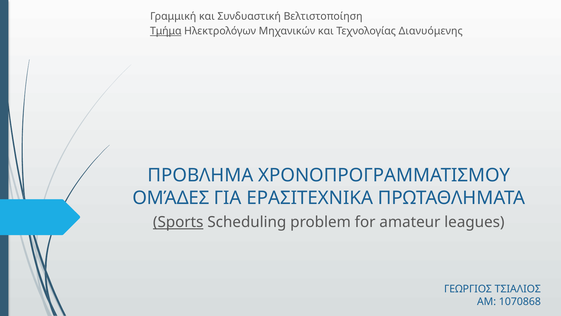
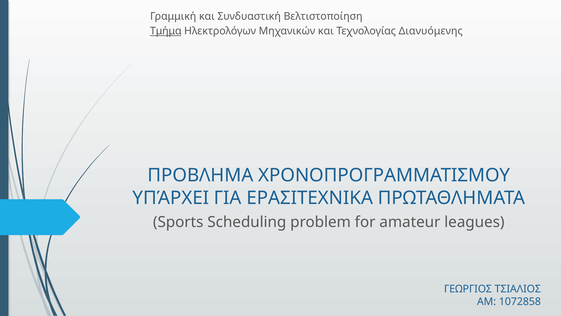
ΟΜΆΔΕΣ: ΟΜΆΔΕΣ -> ΥΠΆΡΧΕΙ (171, 198)
Sports underline: present -> none (178, 222)
1070868: 1070868 -> 1072858 (520, 301)
